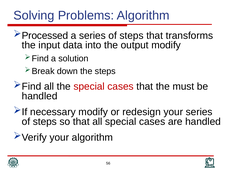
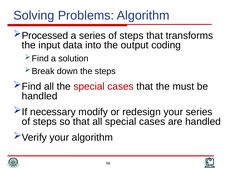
output modify: modify -> coding (166, 45)
